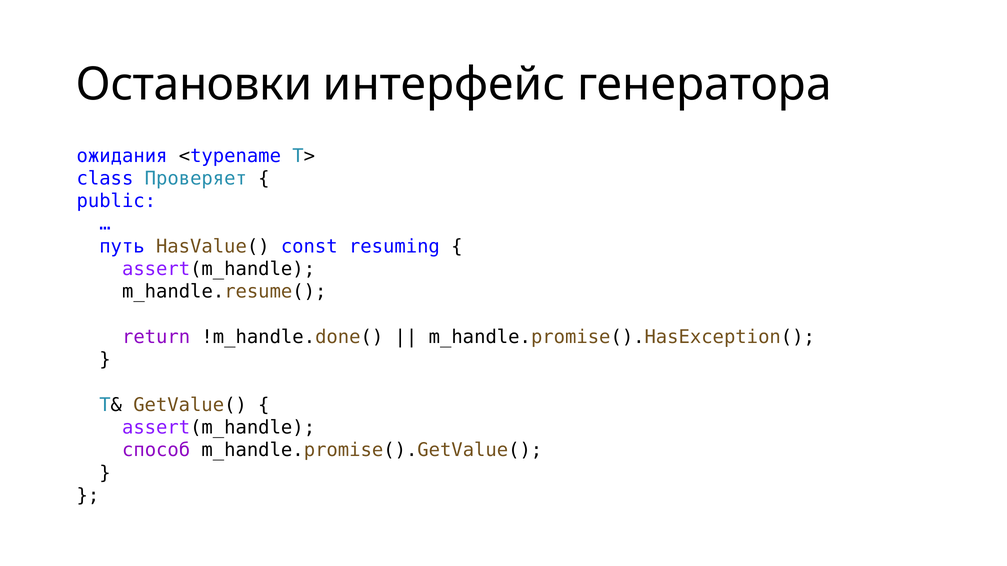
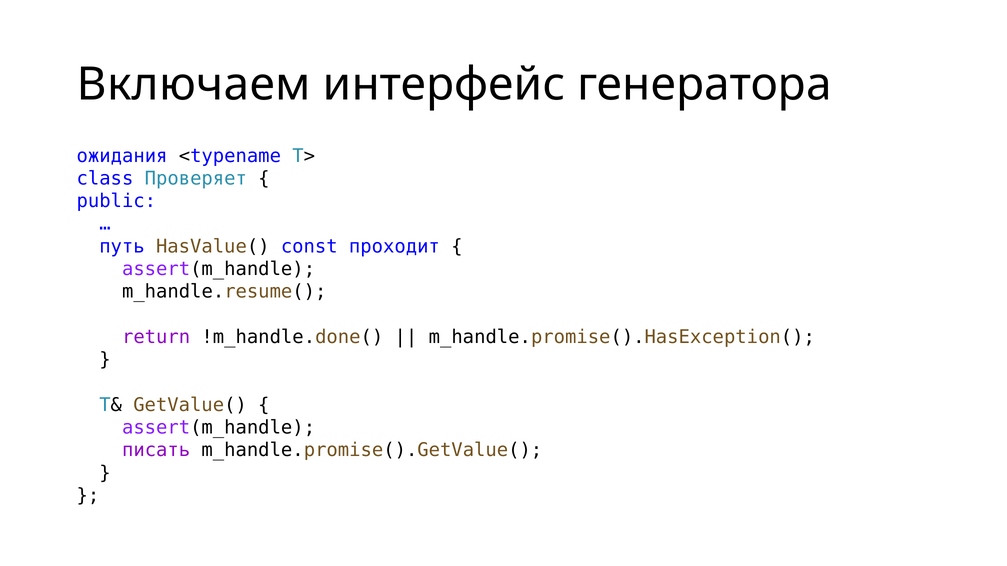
Остановки: Остановки -> Включаем (194, 85)
resuming: resuming -> проходит (394, 247)
способ: способ -> писать (156, 451)
